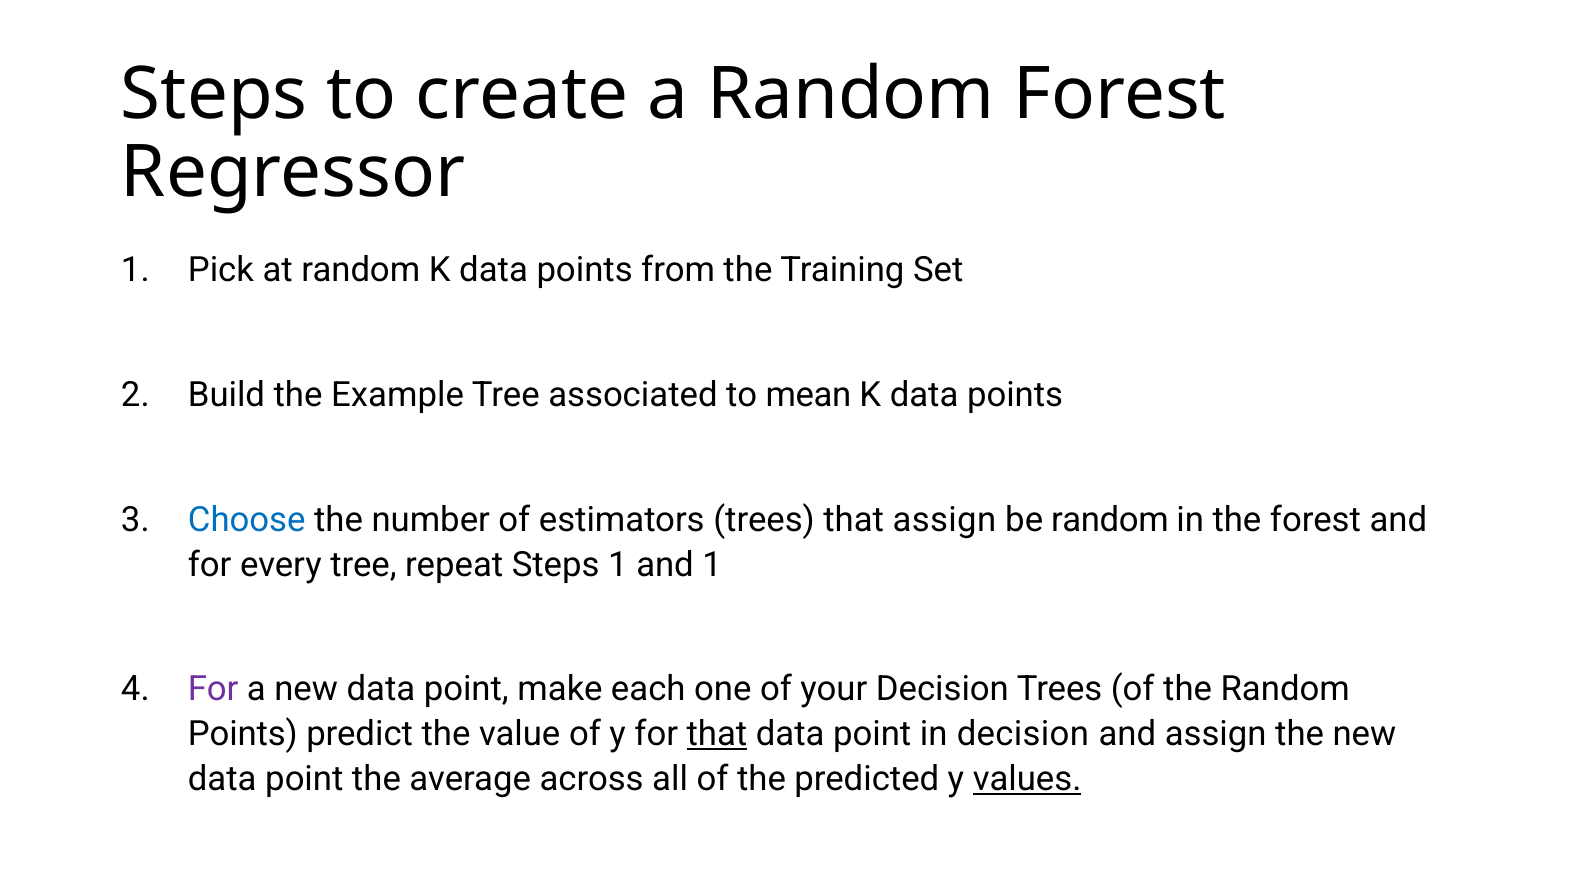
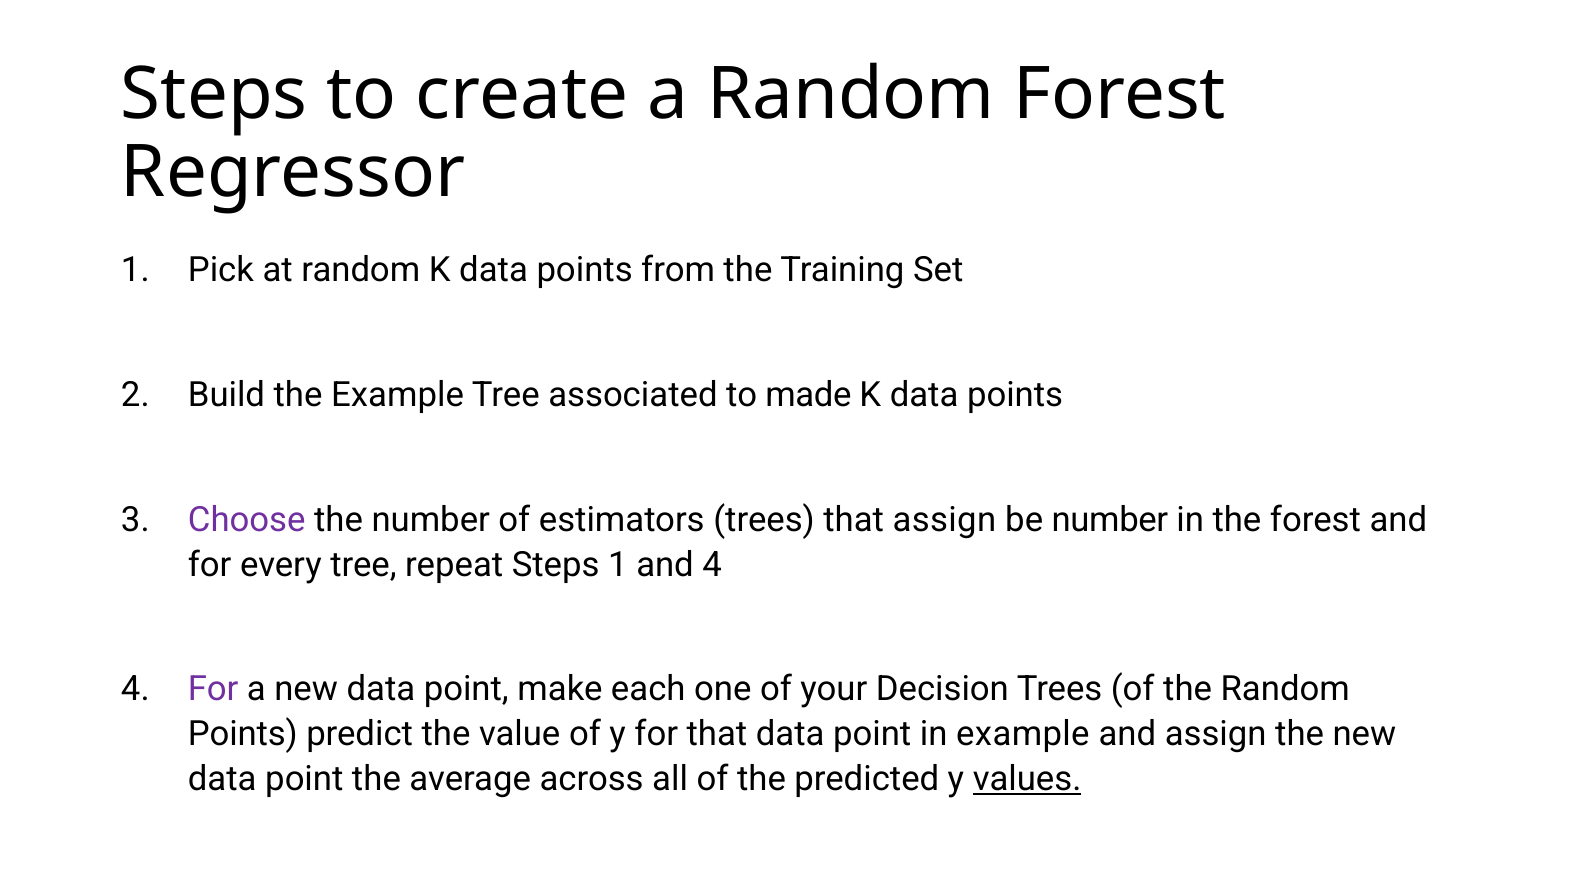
mean: mean -> made (808, 395)
Choose colour: blue -> purple (247, 519)
be random: random -> number (1110, 519)
and 1: 1 -> 4 (712, 564)
that underline: present -> none (717, 734)
in decision: decision -> example (1023, 734)
